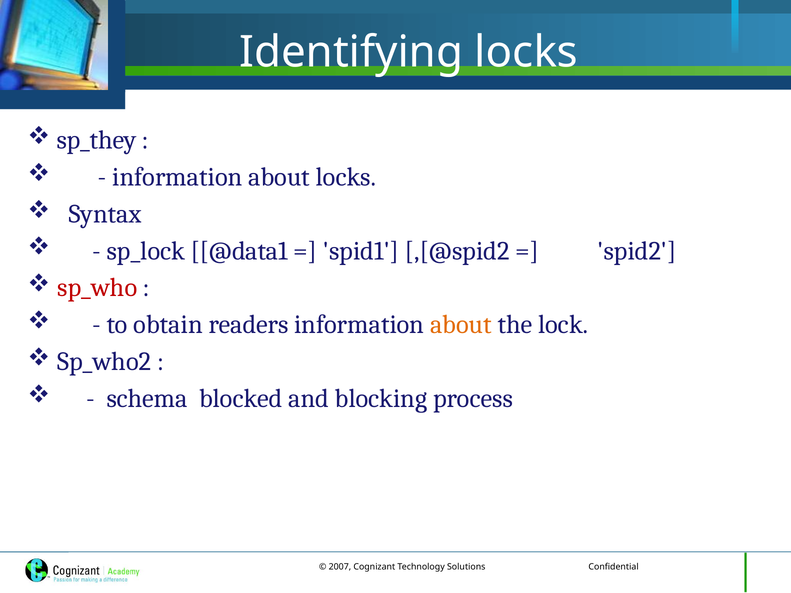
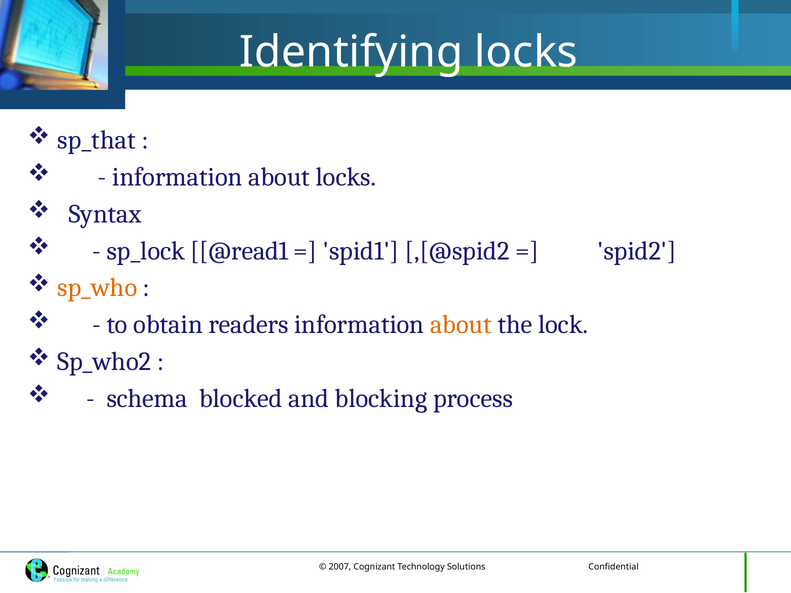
sp_they: sp_they -> sp_that (97, 140)
@data1: @data1 -> @read1 (239, 251)
sp_who colour: red -> orange (97, 288)
